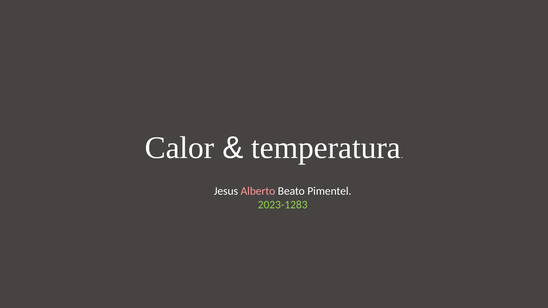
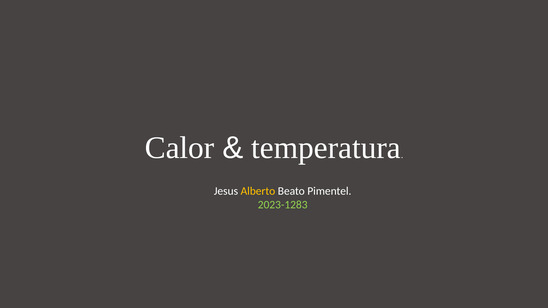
Alberto colour: pink -> yellow (258, 191)
